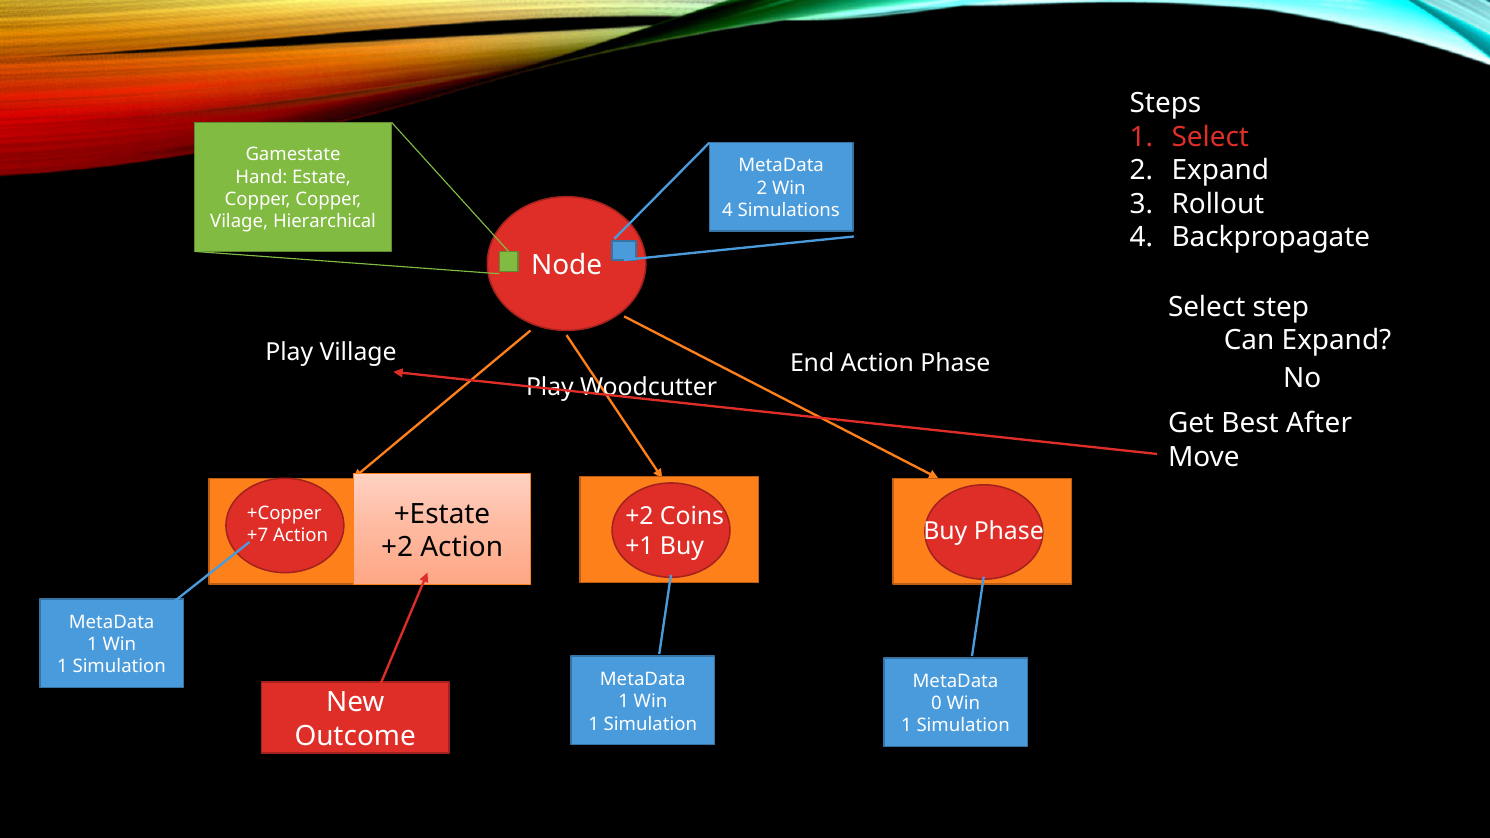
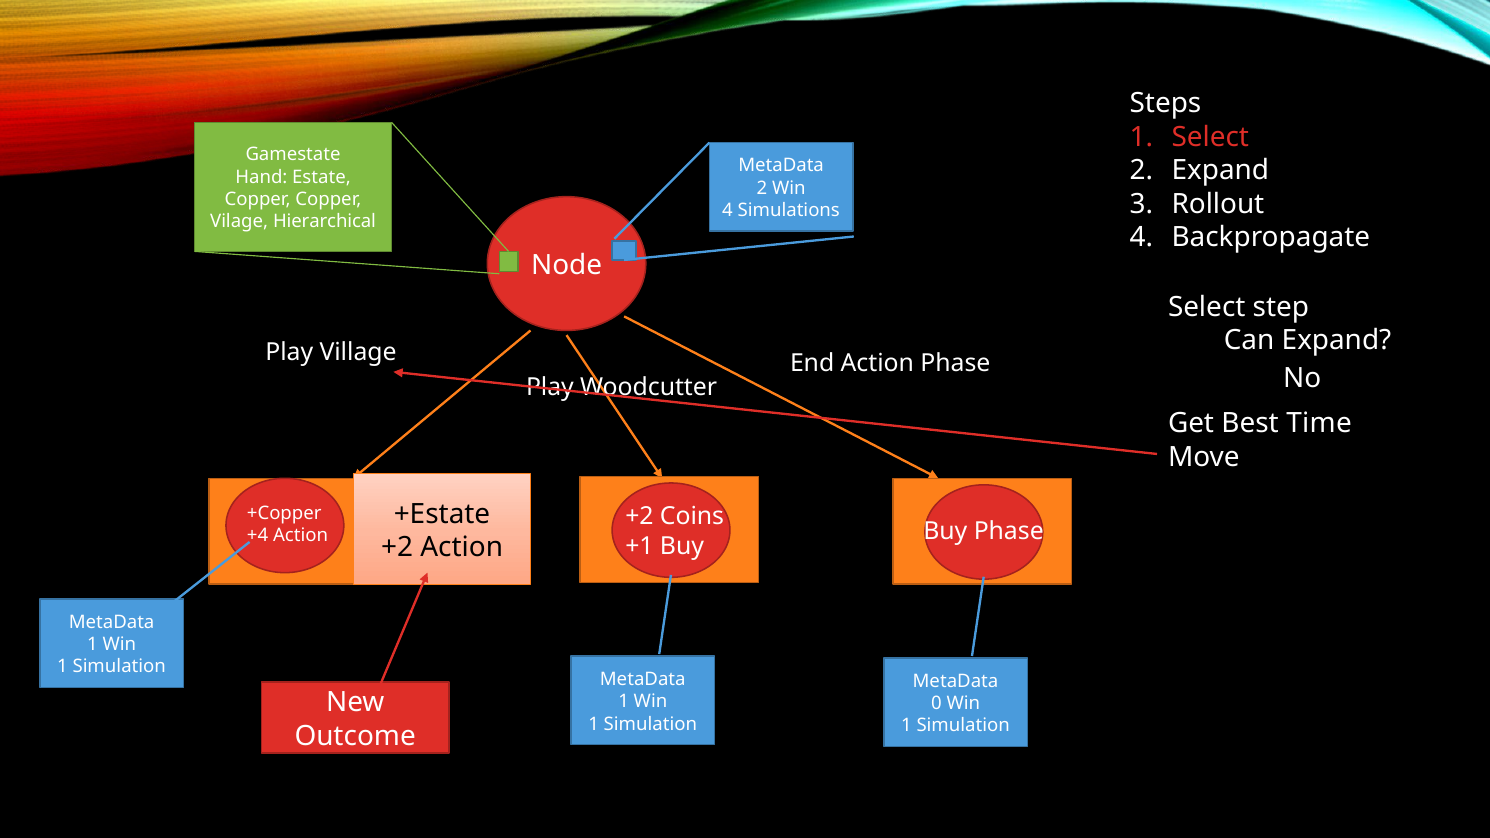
After: After -> Time (1319, 424)
+7: +7 -> +4 (258, 536)
